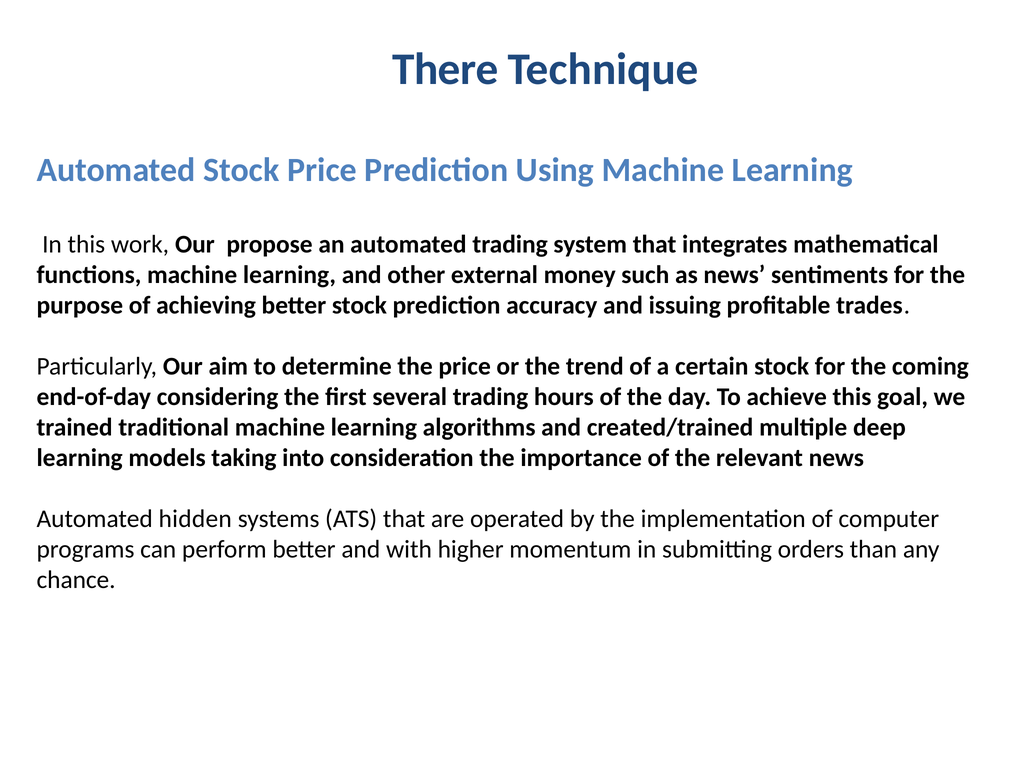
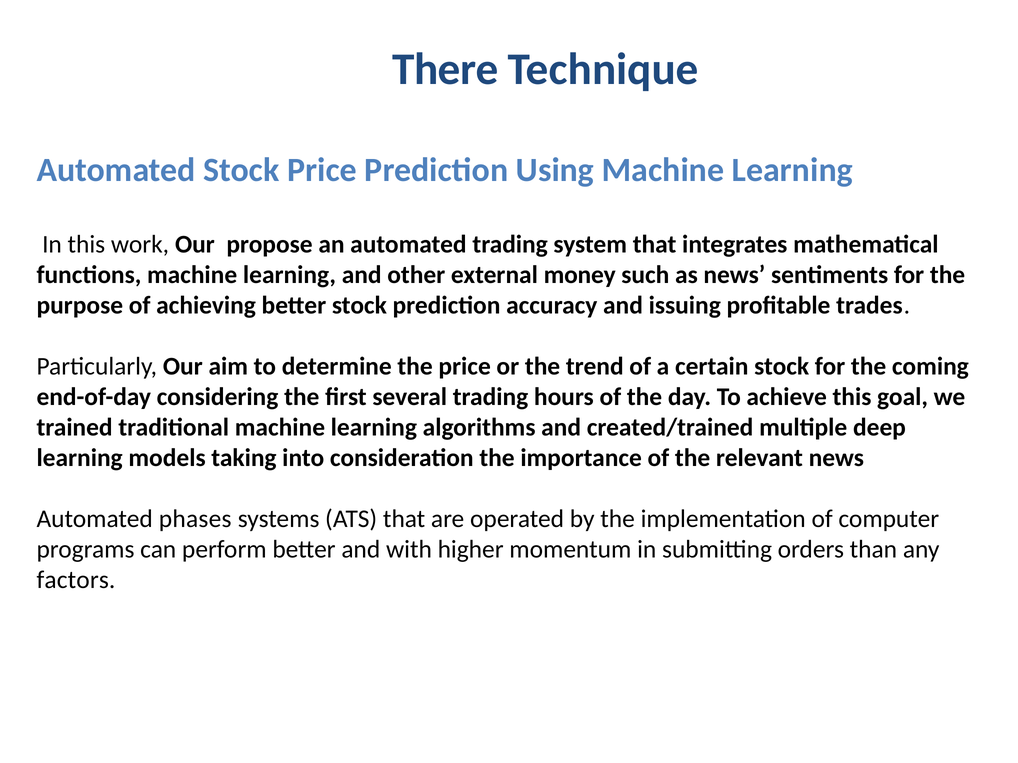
hidden: hidden -> phases (195, 519)
chance: chance -> factors (76, 580)
